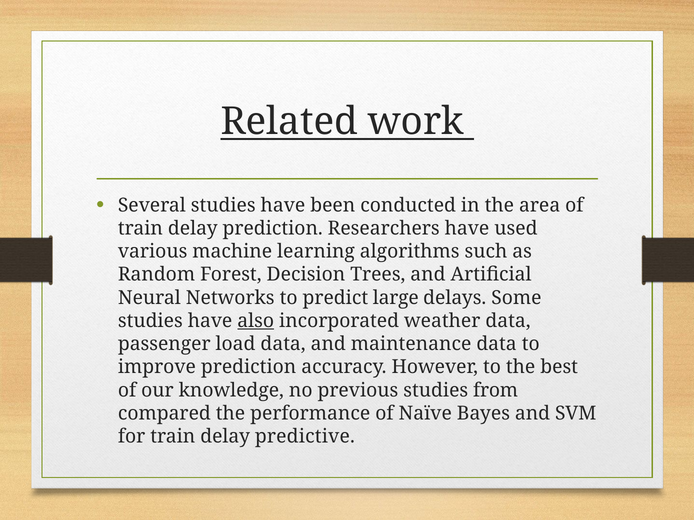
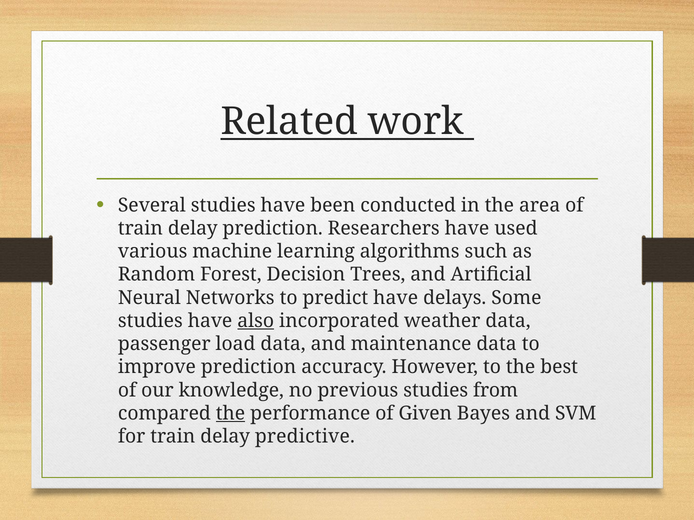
predict large: large -> have (396, 298)
the underline: none -> present (230, 414)
Naïve: Naïve -> Given (425, 414)
